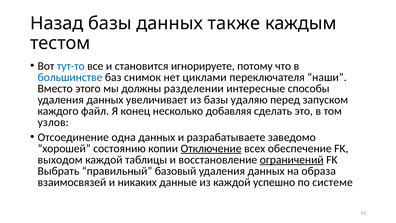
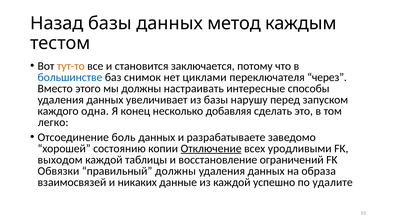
также: также -> метод (234, 23)
тут-то colour: blue -> orange (71, 66)
игнорируете: игнорируете -> заключается (203, 66)
наши: наши -> через (327, 77)
разделении: разделении -> настраивать (194, 88)
удаляю: удаляю -> нарушу (249, 100)
файл: файл -> одна (95, 111)
узлов: узлов -> легко (53, 122)
одна: одна -> боль (124, 137)
обеспечение: обеспечение -> уродливыми (300, 148)
ограничений underline: present -> none (292, 160)
Выбрать: Выбрать -> Обвязки (58, 171)
правильный базовый: базовый -> должны (175, 171)
системе: системе -> удалите (333, 182)
